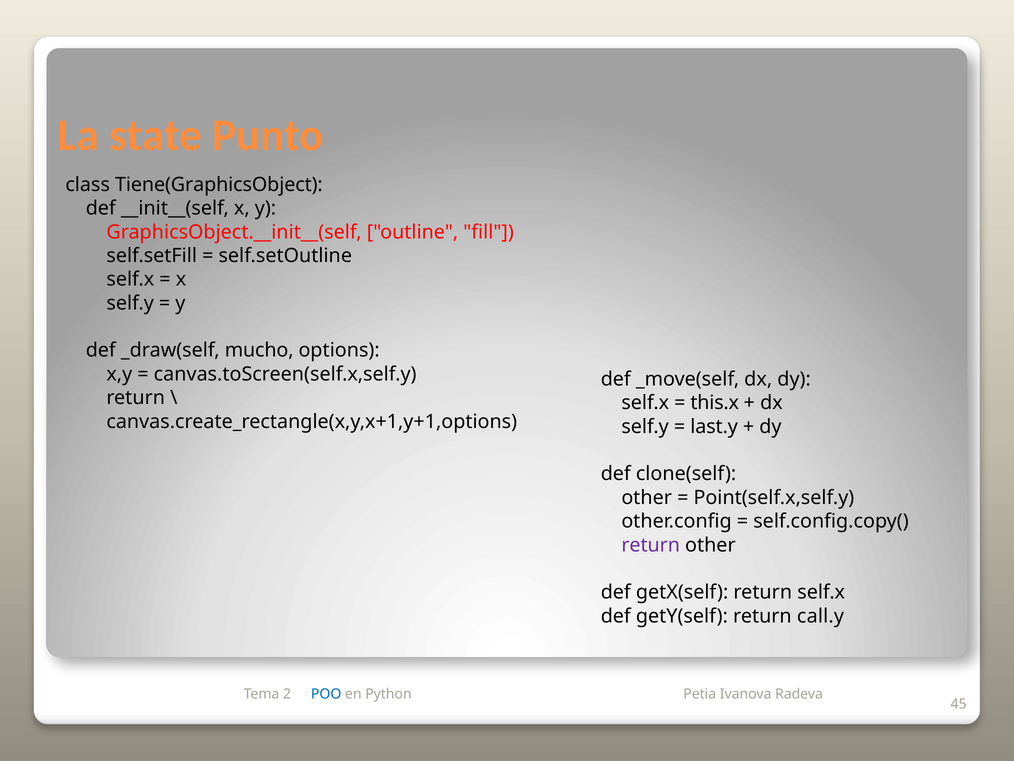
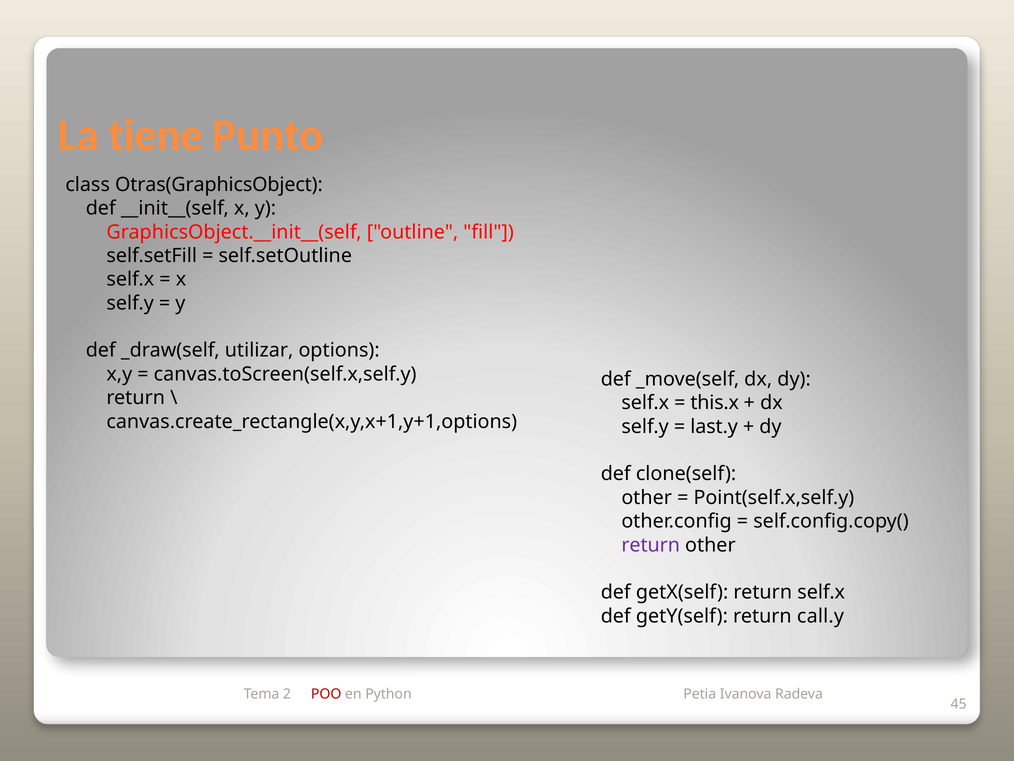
state: state -> tiene (156, 135)
Tiene(GraphicsObject: Tiene(GraphicsObject -> Otras(GraphicsObject (219, 185)
mucho: mucho -> utilizar (259, 350)
POO colour: blue -> red (326, 693)
